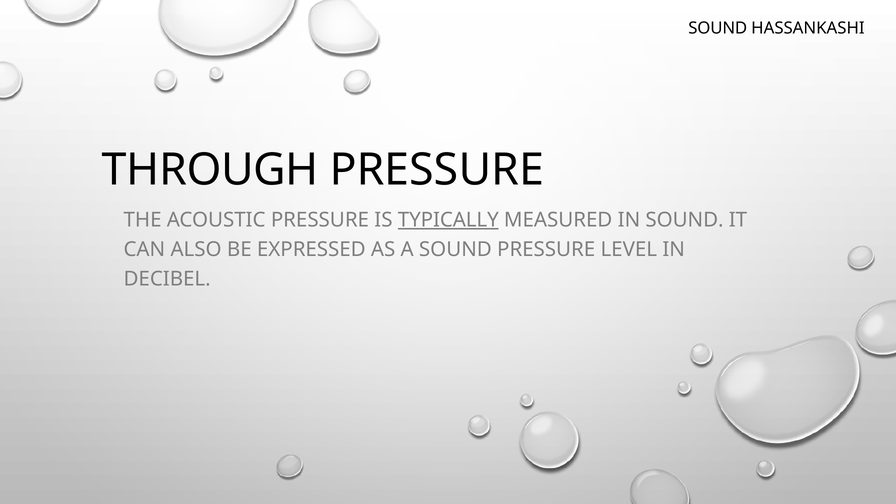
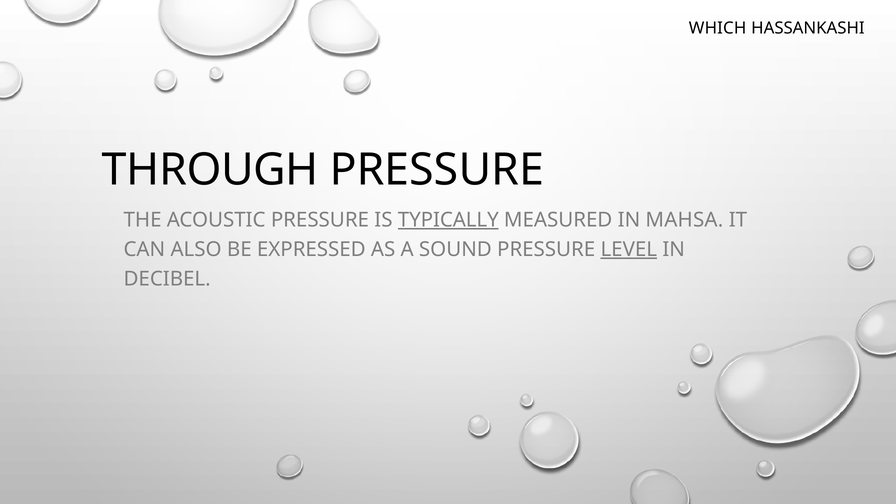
SOUND: SOUND -> WHICH (718, 28)
IN SOUND: SOUND -> MAHSA (684, 220)
LEVEL underline: none -> present (629, 250)
